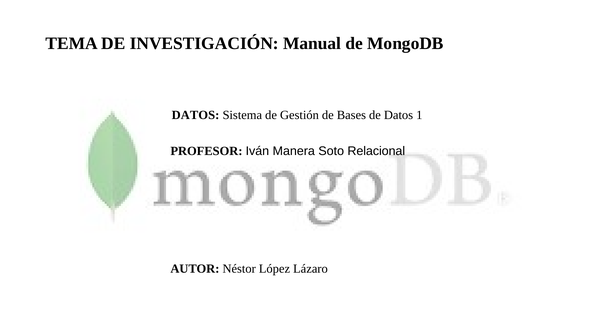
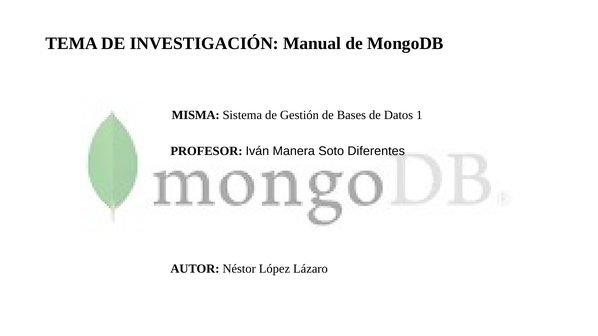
DATOS: DATOS -> MISMA (196, 115)
Relacional: Relacional -> Diferentes (376, 151)
